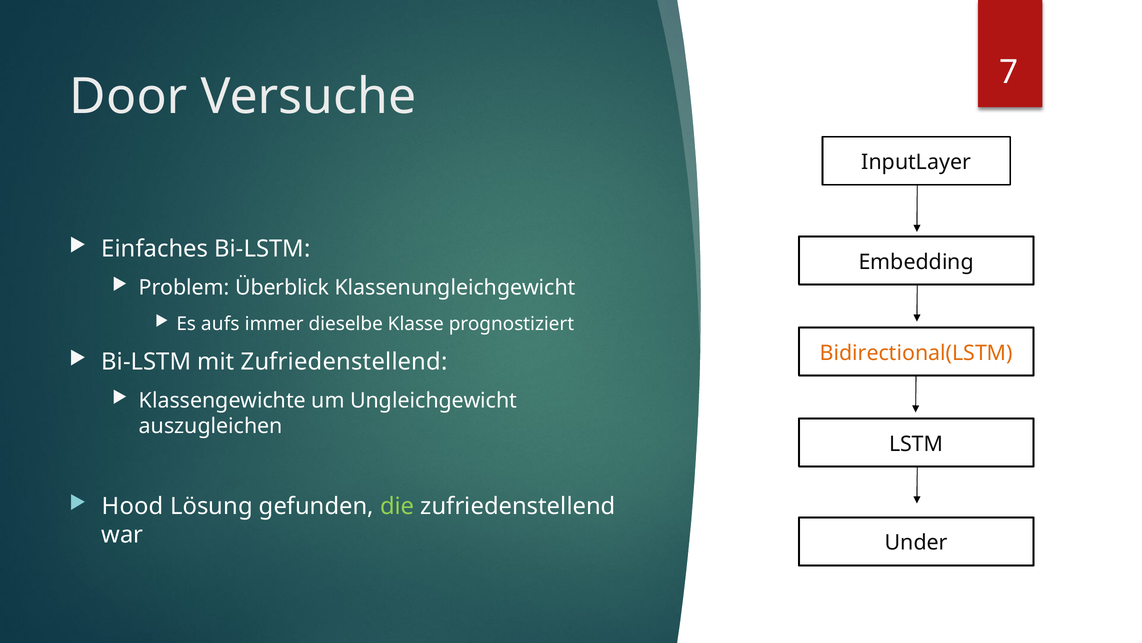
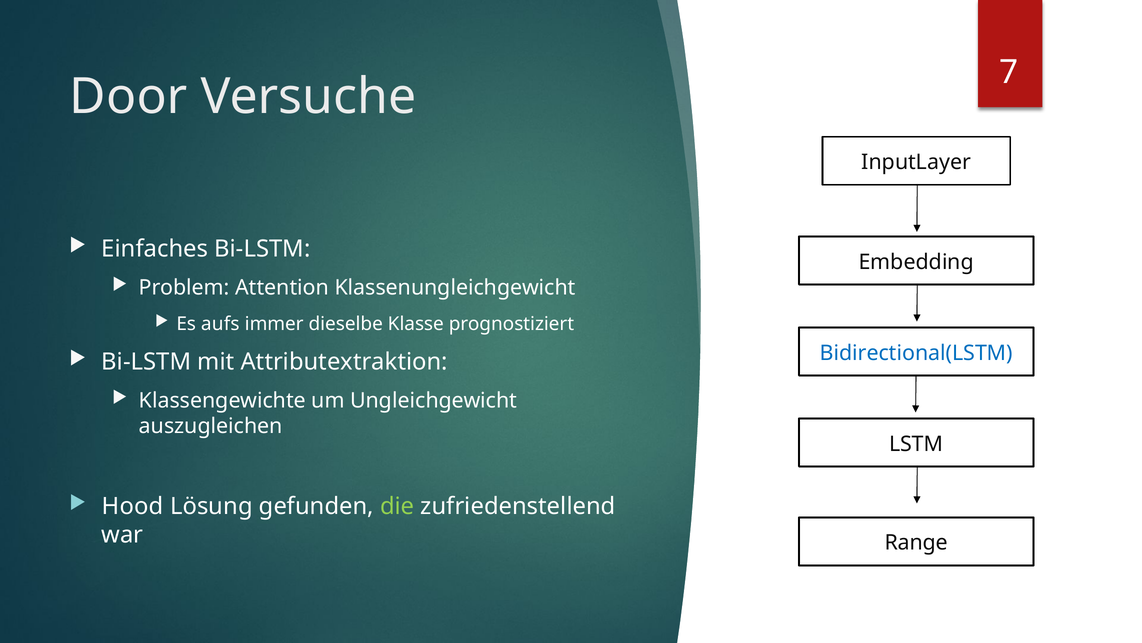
Überblick: Überblick -> Attention (282, 288)
Bidirectional(LSTM colour: orange -> blue (916, 353)
mit Zufriedenstellend: Zufriedenstellend -> Attributextraktion (344, 361)
Under: Under -> Range (916, 542)
